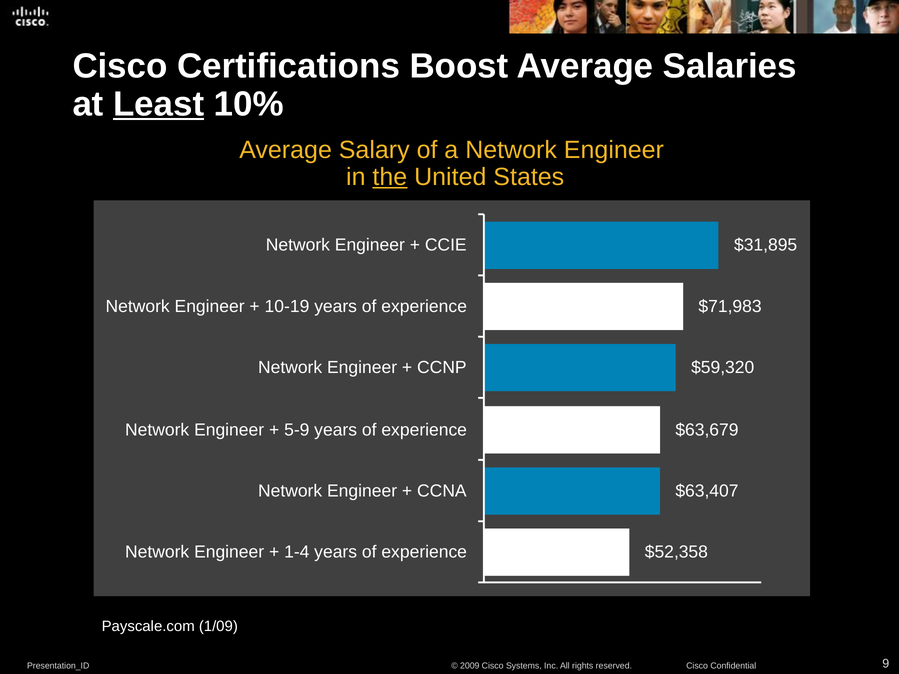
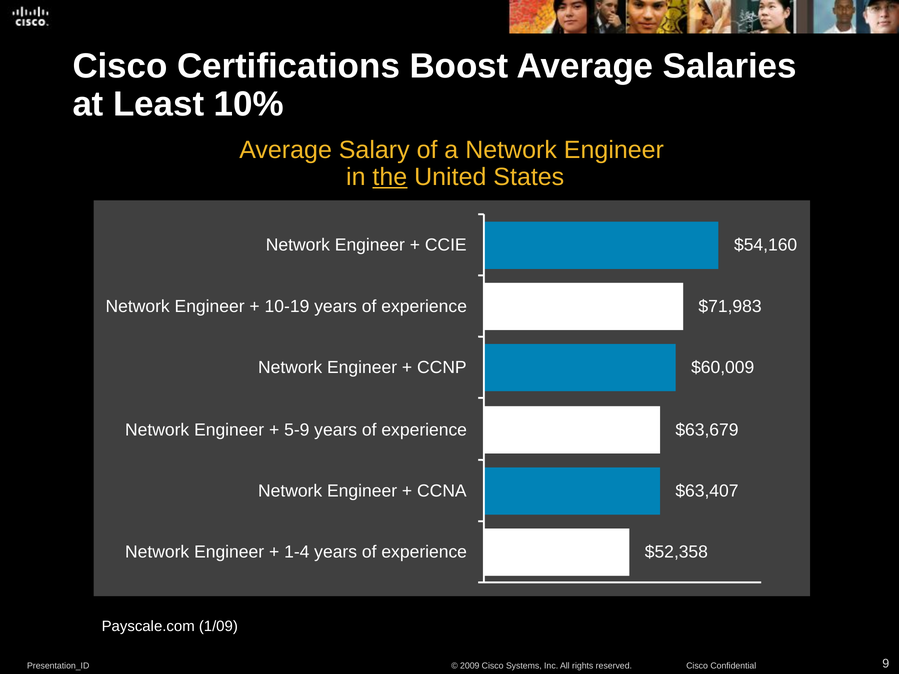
Least underline: present -> none (159, 104)
$31,895: $31,895 -> $54,160 (766, 245)
$59,320: $59,320 -> $60,009 (723, 368)
